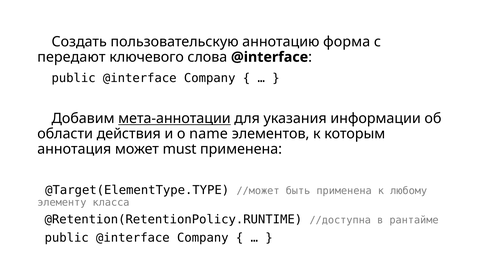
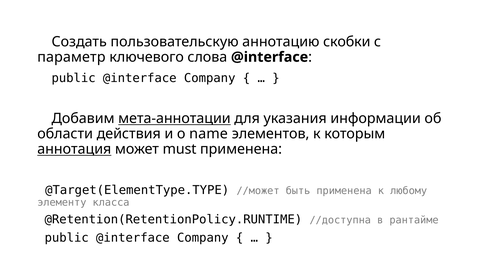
форма: форма -> скобки (347, 42)
передают: передают -> параметр (71, 57)
аннотация underline: none -> present (74, 149)
